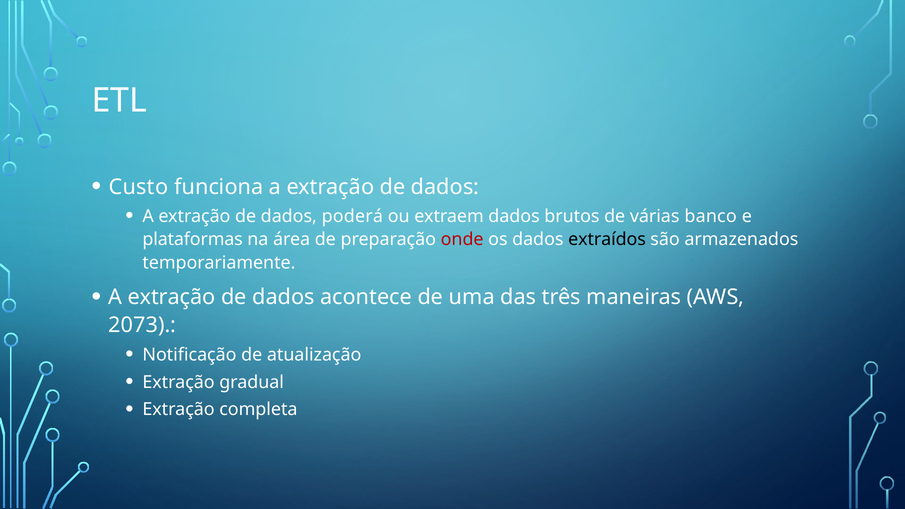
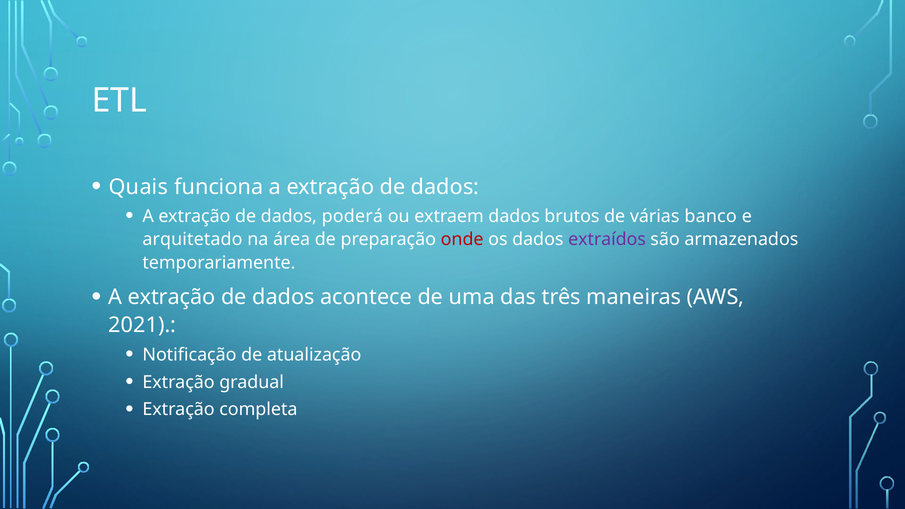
Custo: Custo -> Quais (138, 187)
plataformas: plataformas -> arquitetado (192, 240)
extraídos colour: black -> purple (607, 240)
2073: 2073 -> 2021 (142, 325)
